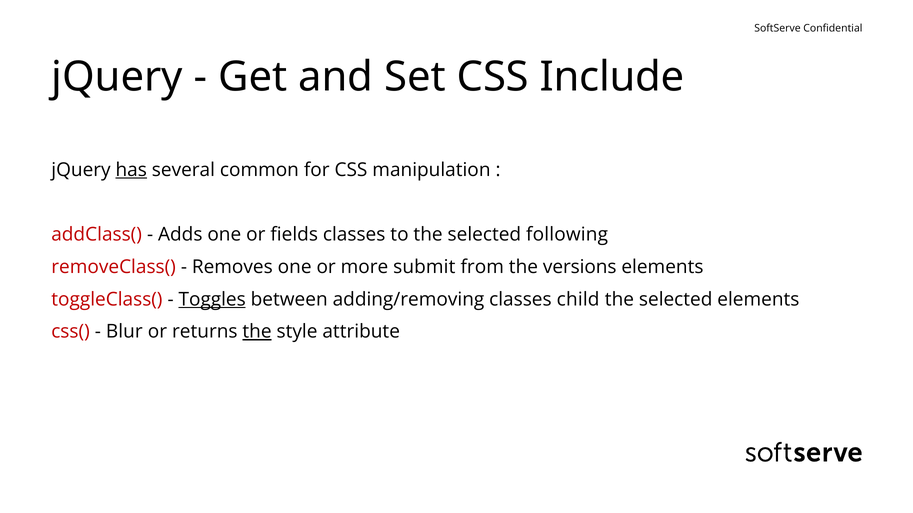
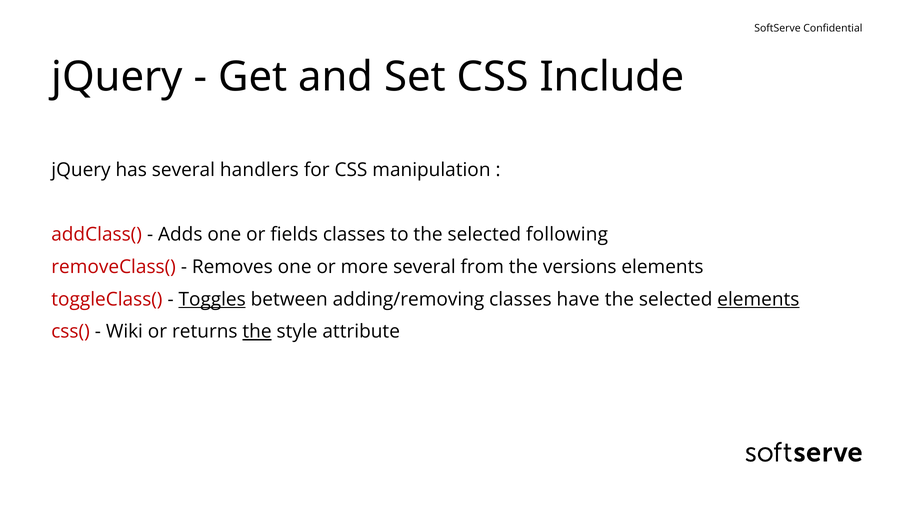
has underline: present -> none (131, 170)
common: common -> handlers (259, 170)
more submit: submit -> several (424, 267)
child: child -> have (578, 300)
elements underline: none -> present (758, 300)
Blur: Blur -> Wiki (124, 332)
